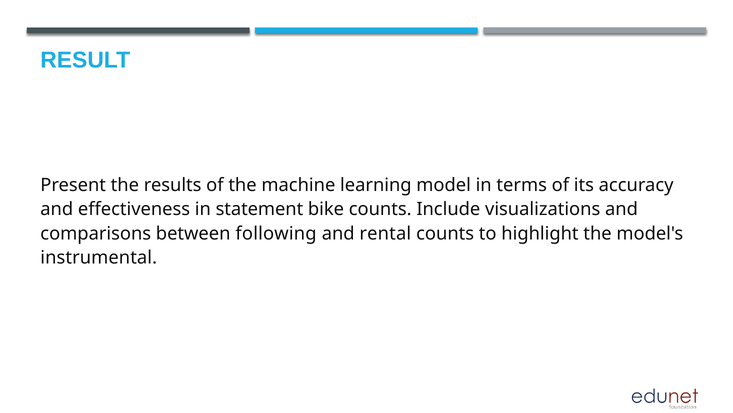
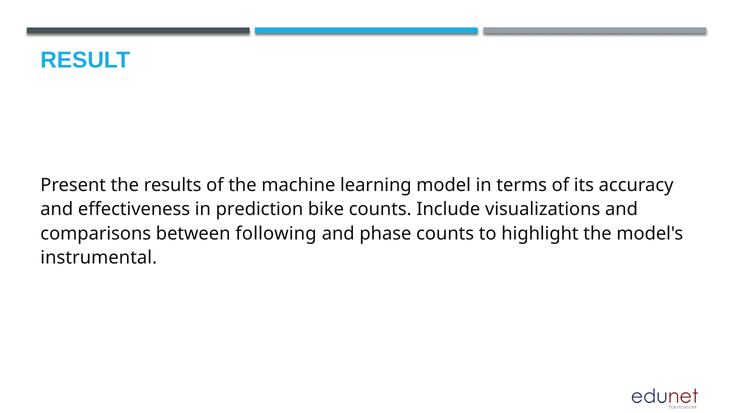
statement: statement -> prediction (259, 209)
rental: rental -> phase (385, 233)
